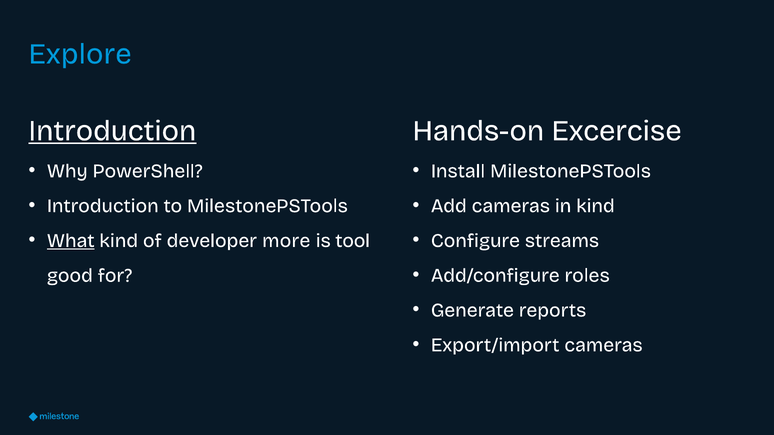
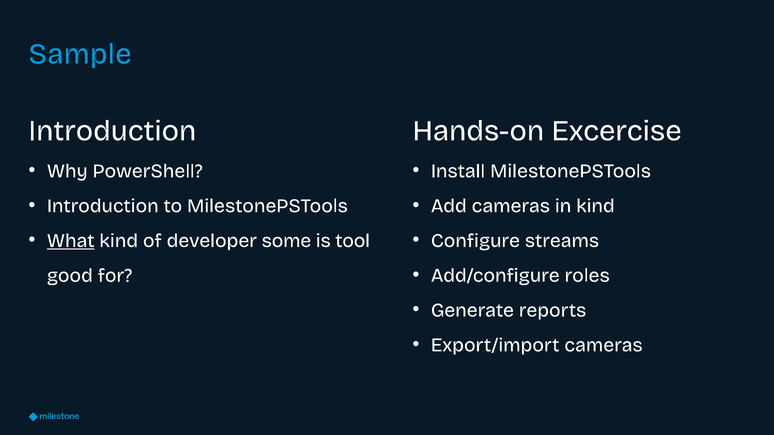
Explore: Explore -> Sample (80, 54)
Introduction underline: present -> none (112, 131)
more: more -> some (286, 241)
